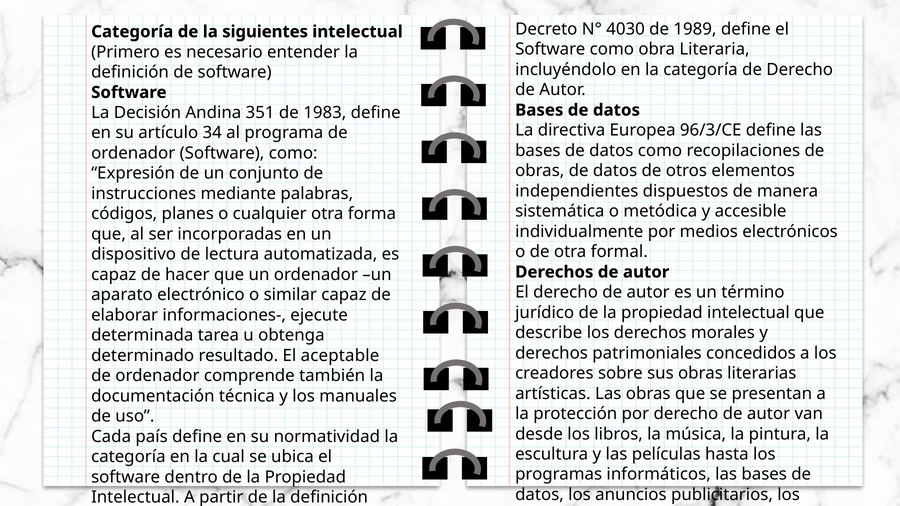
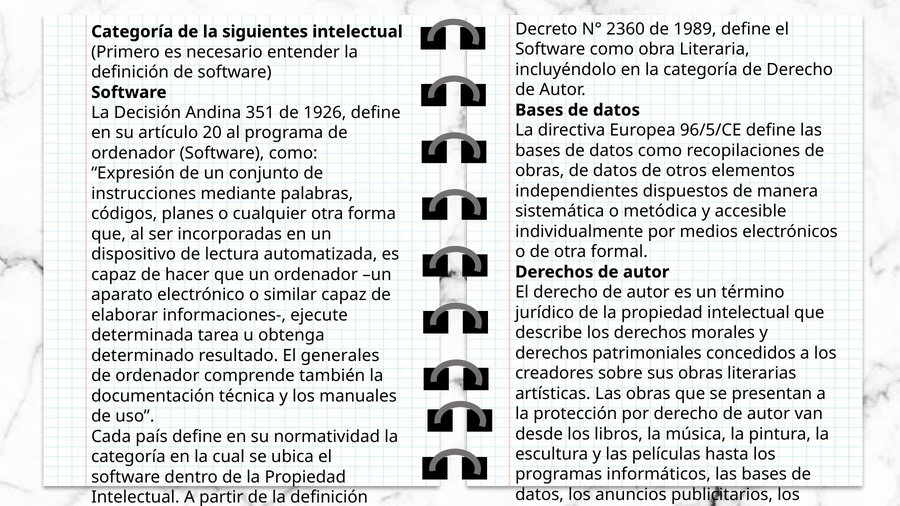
4030: 4030 -> 2360 (626, 29)
1983: 1983 -> 1926 (325, 113)
96/3/CE: 96/3/CE -> 96/5/CE (711, 130)
34: 34 -> 20 (212, 133)
aceptable: aceptable -> generales (340, 356)
